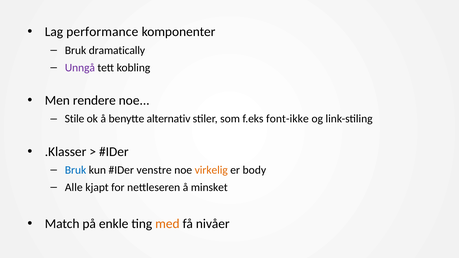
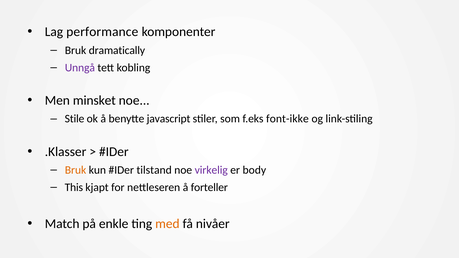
rendere: rendere -> minsket (94, 101)
alternativ: alternativ -> javascript (169, 119)
Bruk colour: blue -> orange (76, 170)
venstre: venstre -> tilstand (154, 170)
virkelig colour: orange -> purple (211, 170)
Alle: Alle -> This (74, 188)
minsket: minsket -> forteller (209, 188)
